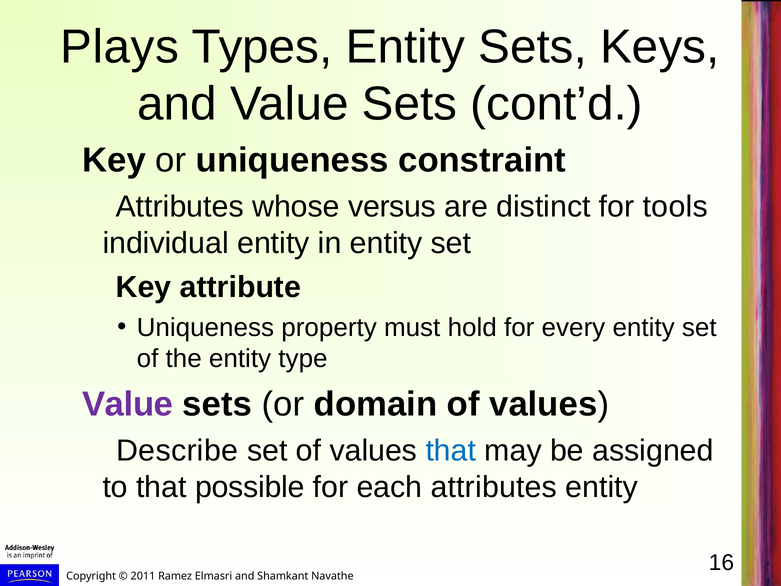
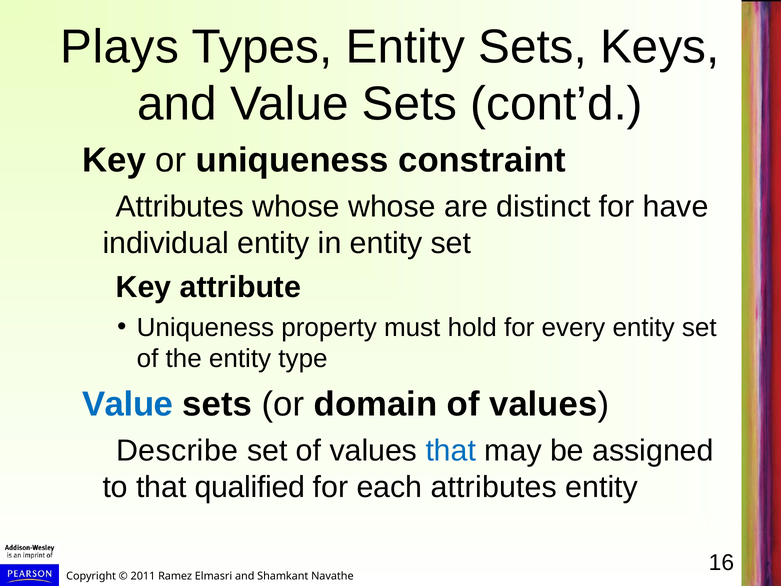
whose versus: versus -> whose (392, 207)
tools: tools -> have (676, 207)
Value colour: purple -> blue (128, 404)
possible: possible -> qualified (250, 487)
